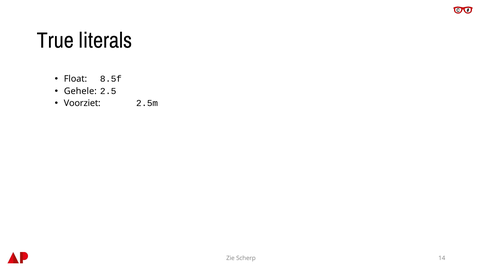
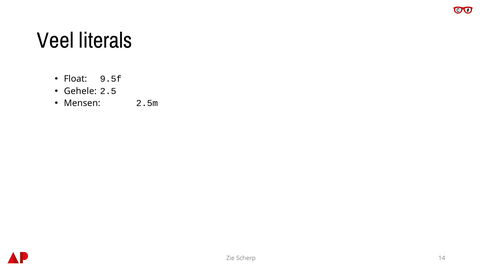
True: True -> Veel (55, 40)
8.5f: 8.5f -> 9.5f (111, 79)
Voorziet: Voorziet -> Mensen (82, 103)
